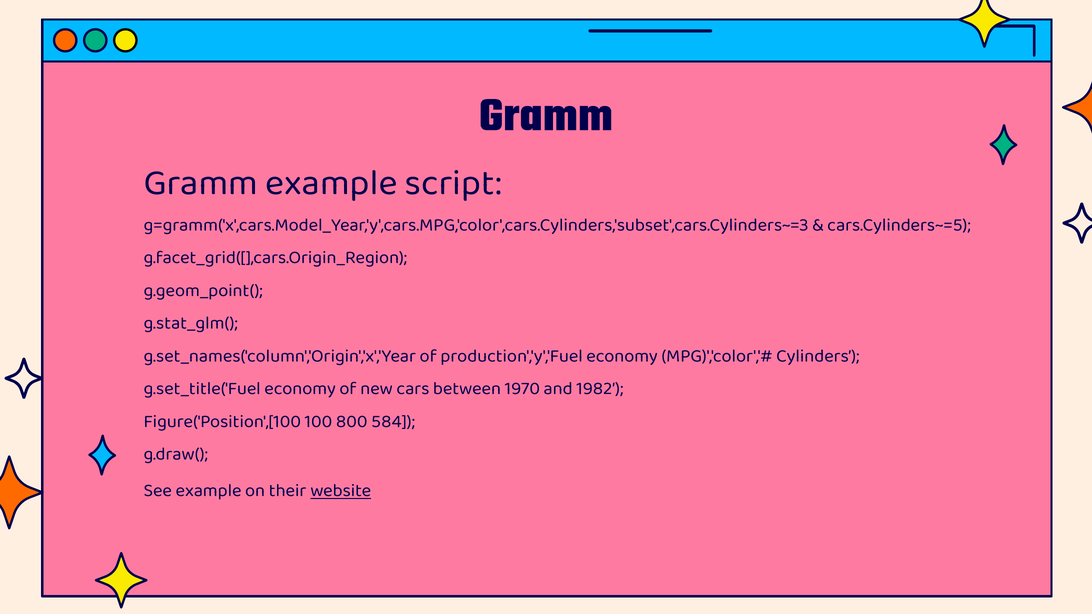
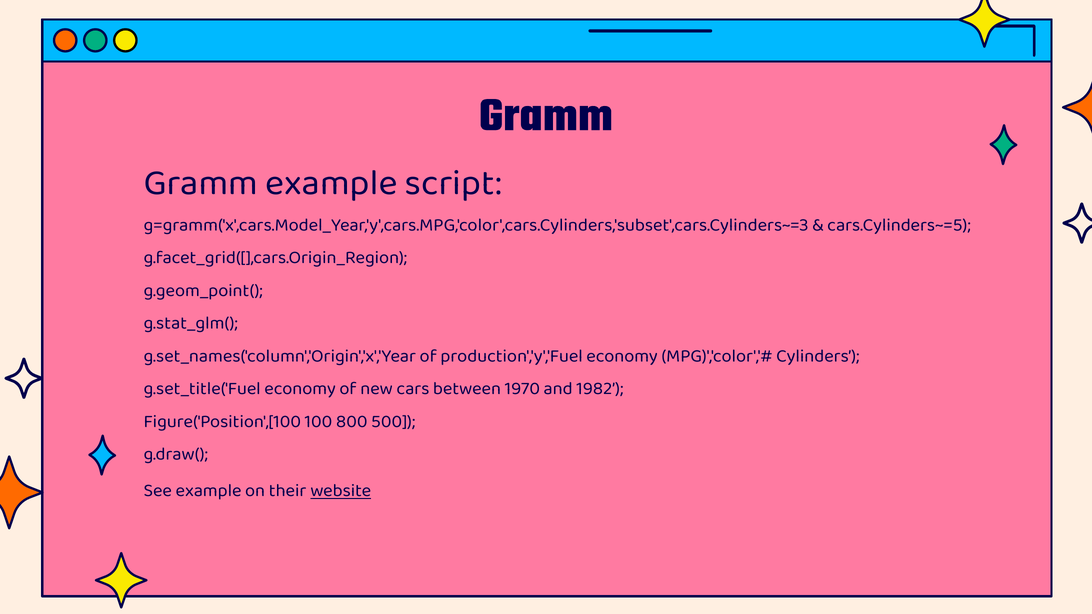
584: 584 -> 500 (393, 421)
